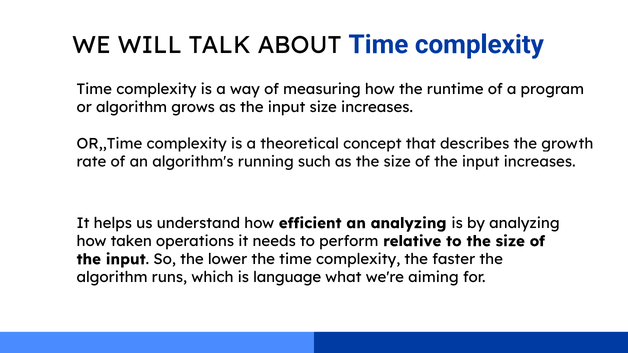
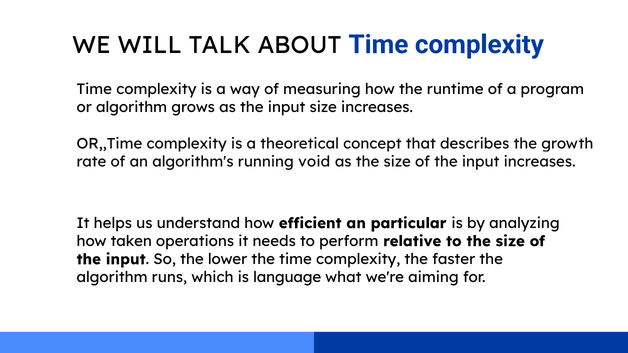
such: such -> void (314, 162)
an analyzing: analyzing -> particular (409, 223)
